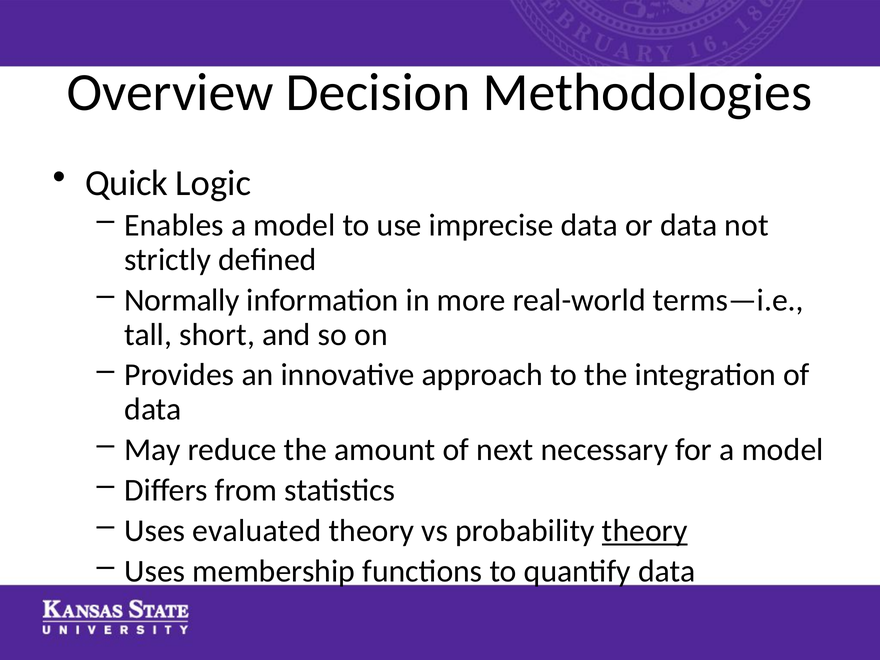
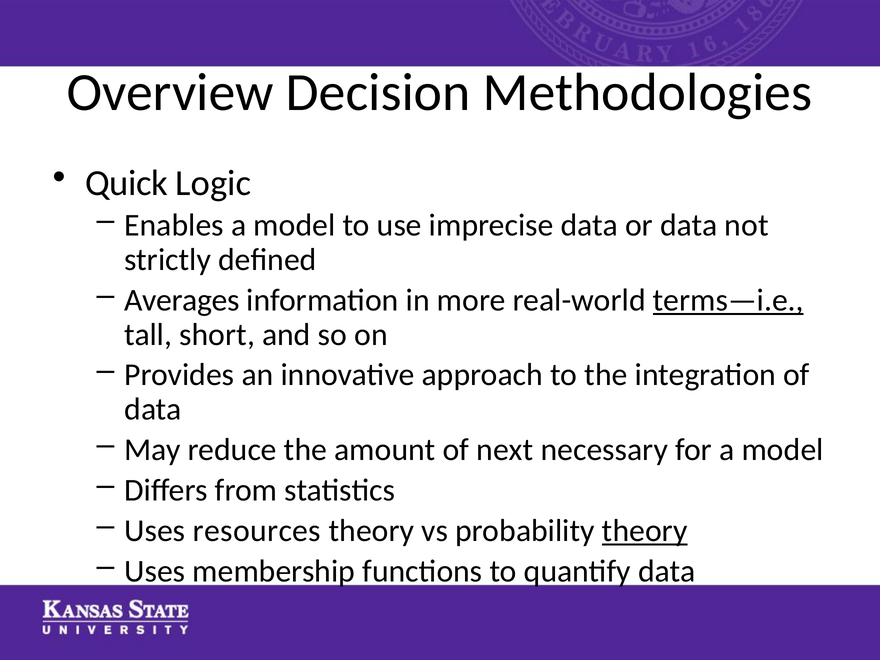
Normally: Normally -> Averages (182, 300)
terms—i.e underline: none -> present (728, 300)
evaluated: evaluated -> resources (257, 531)
